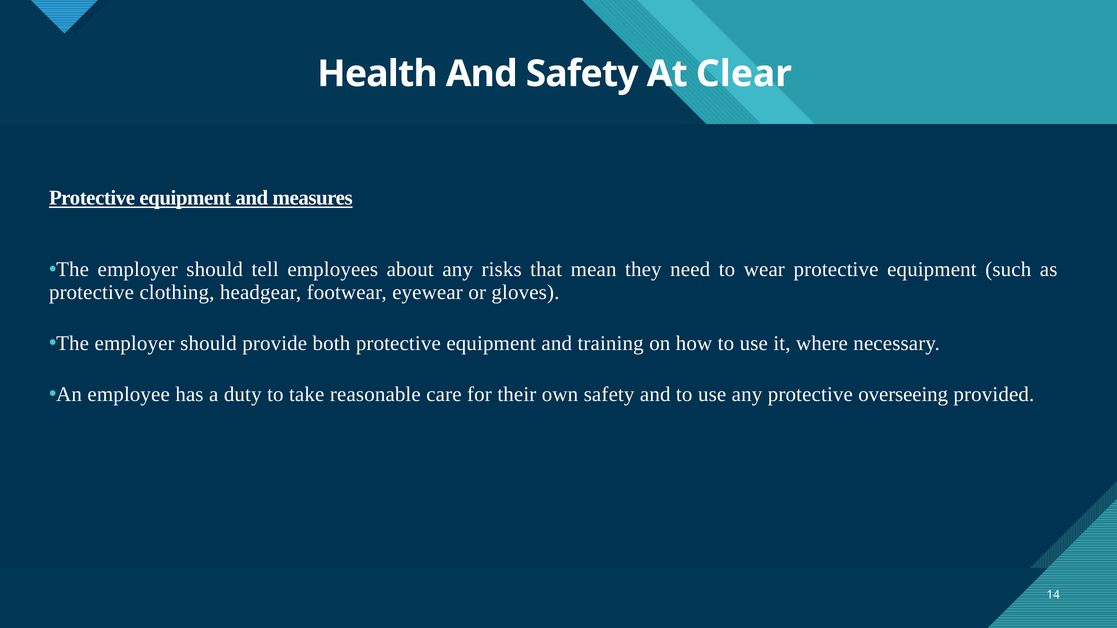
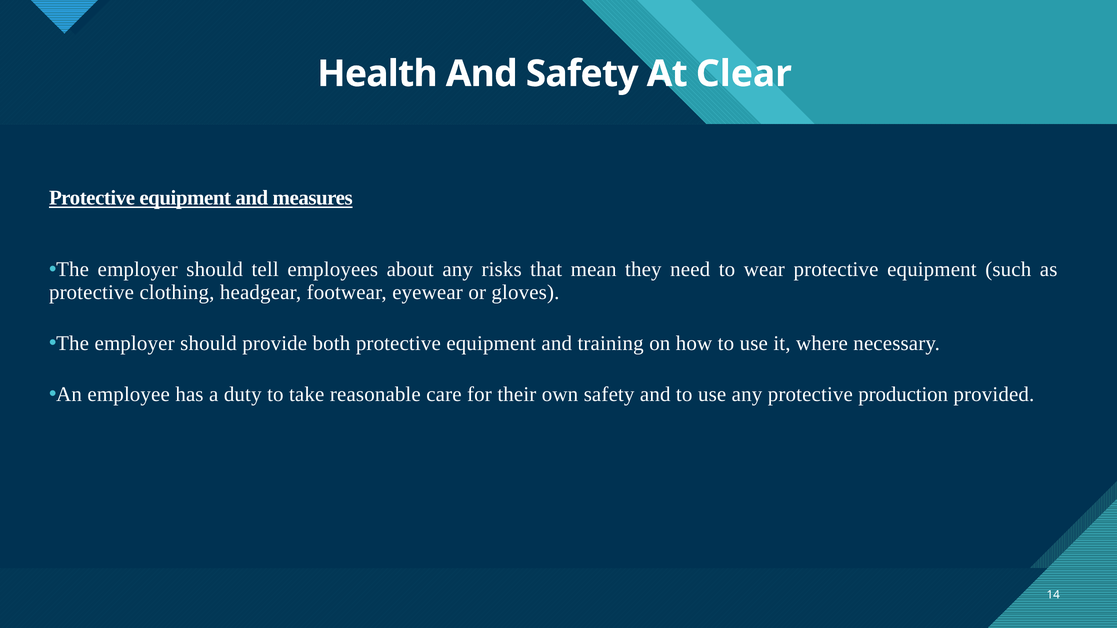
overseeing: overseeing -> production (903, 394)
